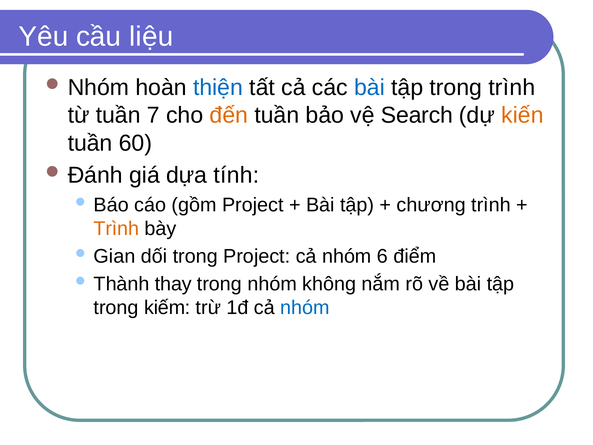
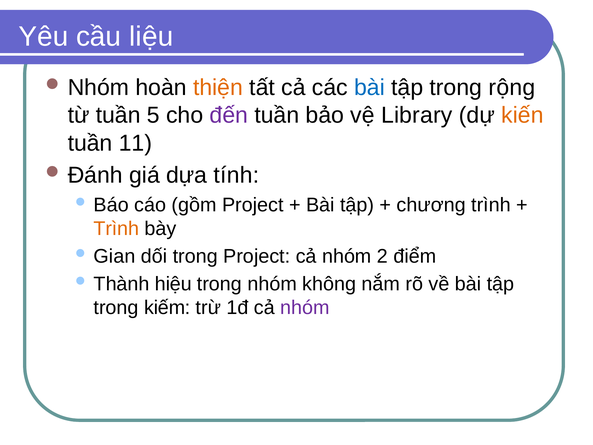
thiện colour: blue -> orange (218, 88)
trong trình: trình -> rộng (512, 88)
7: 7 -> 5 (153, 115)
đến colour: orange -> purple (229, 115)
Search: Search -> Library (417, 115)
60: 60 -> 11 (135, 143)
6: 6 -> 2 (382, 256)
thay: thay -> hiệu (173, 284)
nhóm colour: blue -> purple (305, 307)
